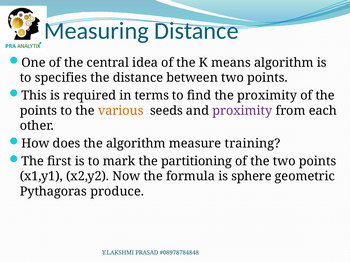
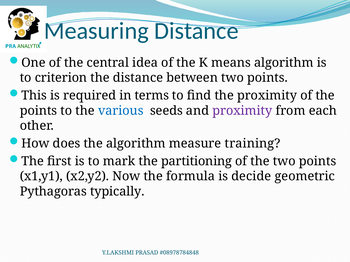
specifies: specifies -> criterion (61, 78)
various colour: orange -> blue (121, 111)
sphere: sphere -> decide (251, 177)
produce: produce -> typically (117, 192)
